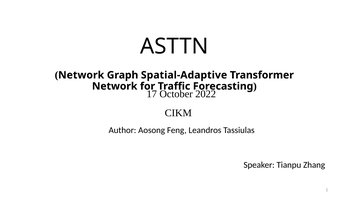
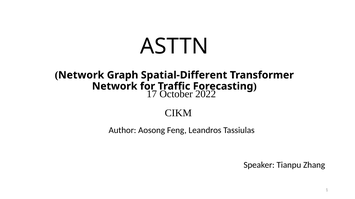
Spatial-Adaptive: Spatial-Adaptive -> Spatial-Different (184, 75)
